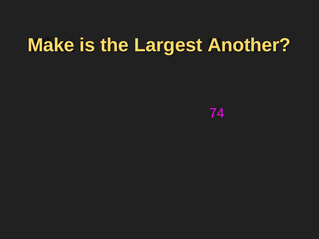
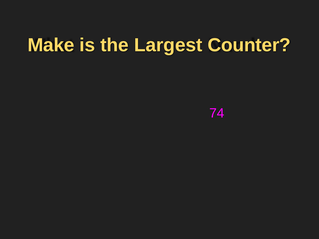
Another: Another -> Counter (249, 45)
